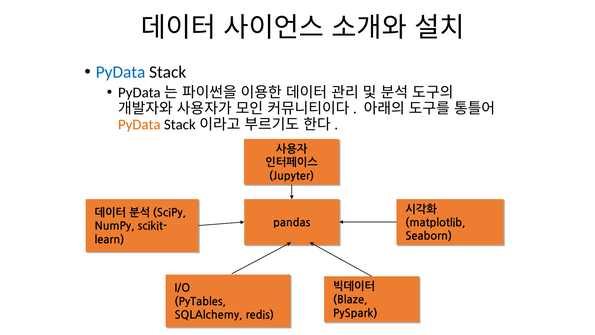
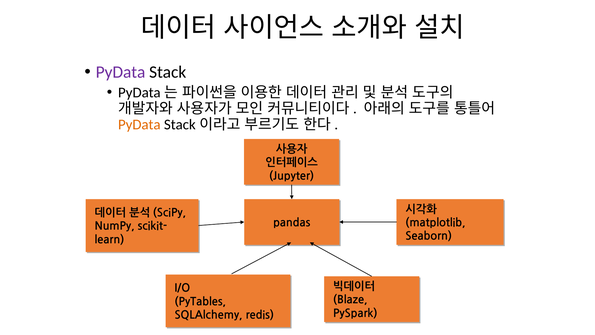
PyData colour: blue -> purple (121, 72)
